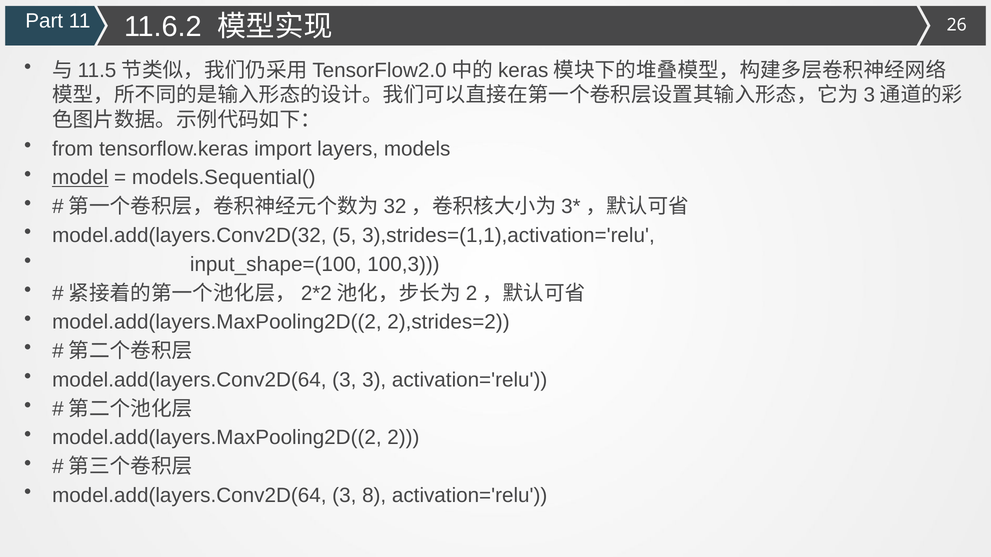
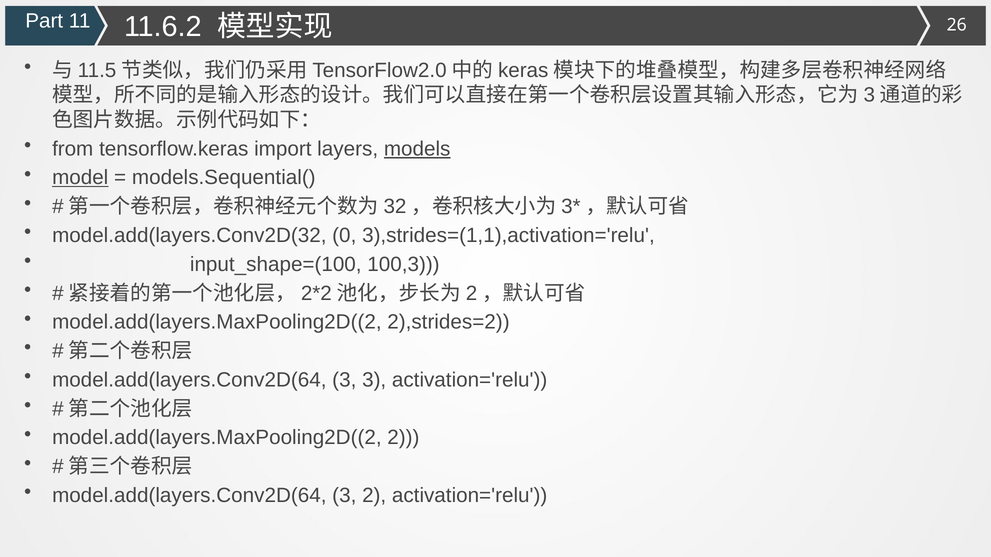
models underline: none -> present (417, 149)
5: 5 -> 0 (344, 236)
3 8: 8 -> 2 (374, 496)
